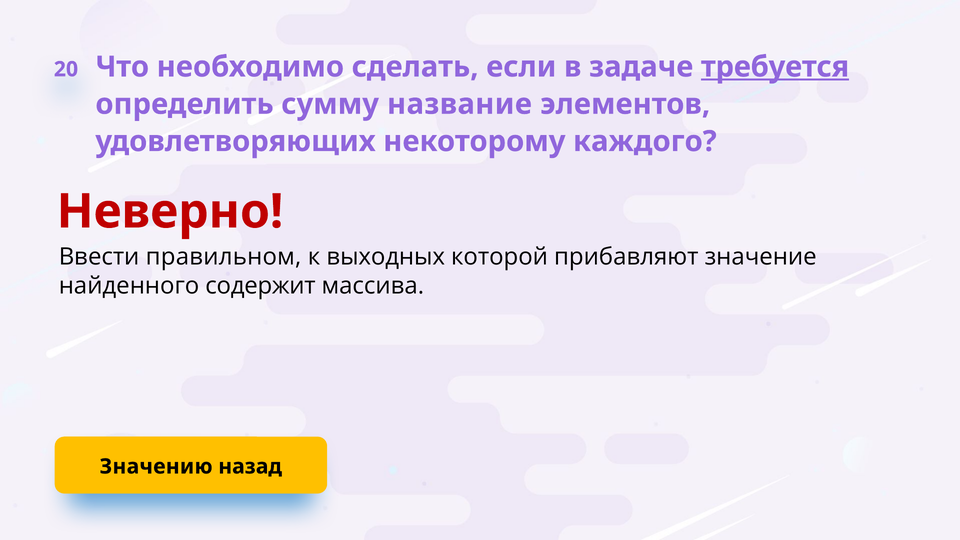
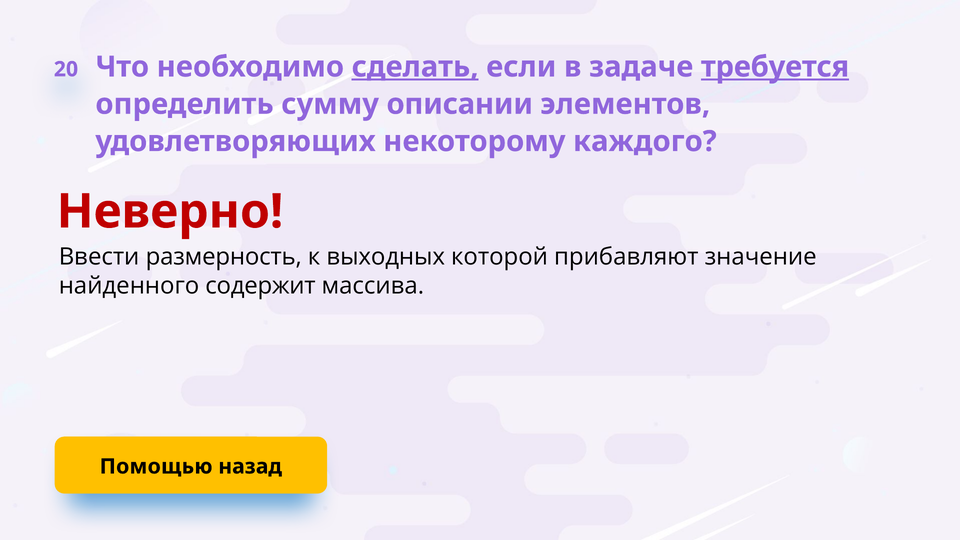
сделать underline: none -> present (415, 67)
название: название -> описании (460, 104)
правильном: правильном -> размерность (224, 257)
Значению: Значению -> Помощью (156, 467)
